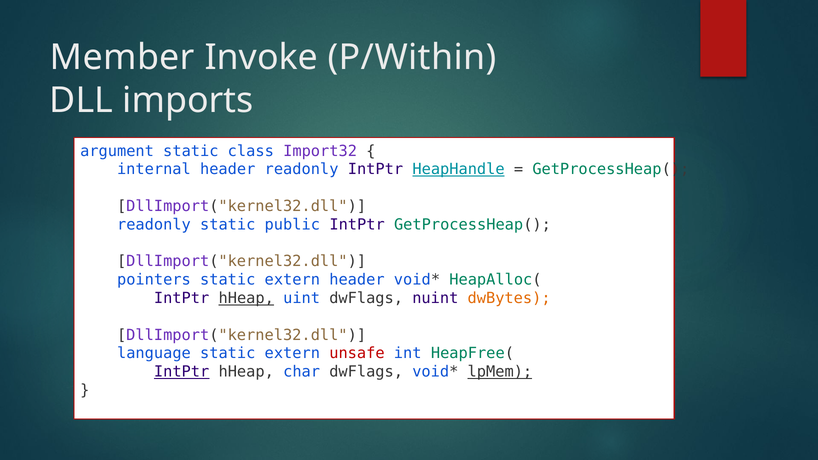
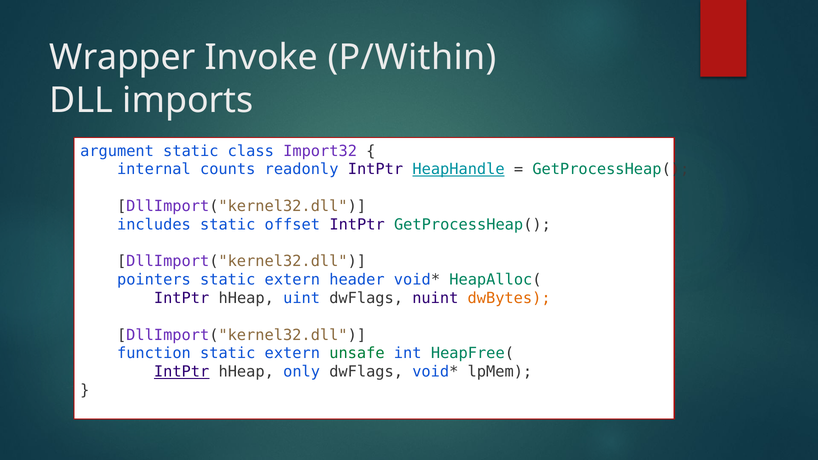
Member: Member -> Wrapper (123, 57)
internal header: header -> counts (228, 169)
readonly: readonly -> includes (154, 225)
public: public -> offset (292, 225)
hHeap underline: present -> none (246, 298)
language: language -> function (154, 354)
unsafe colour: red -> green (357, 354)
char: char -> only (302, 372)
lpMem underline: present -> none (500, 372)
